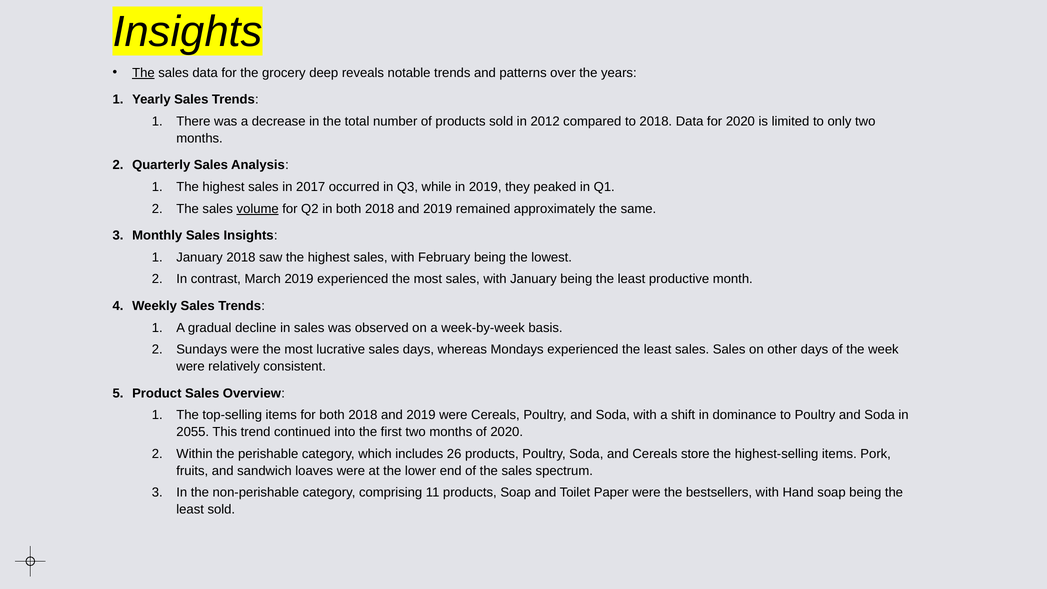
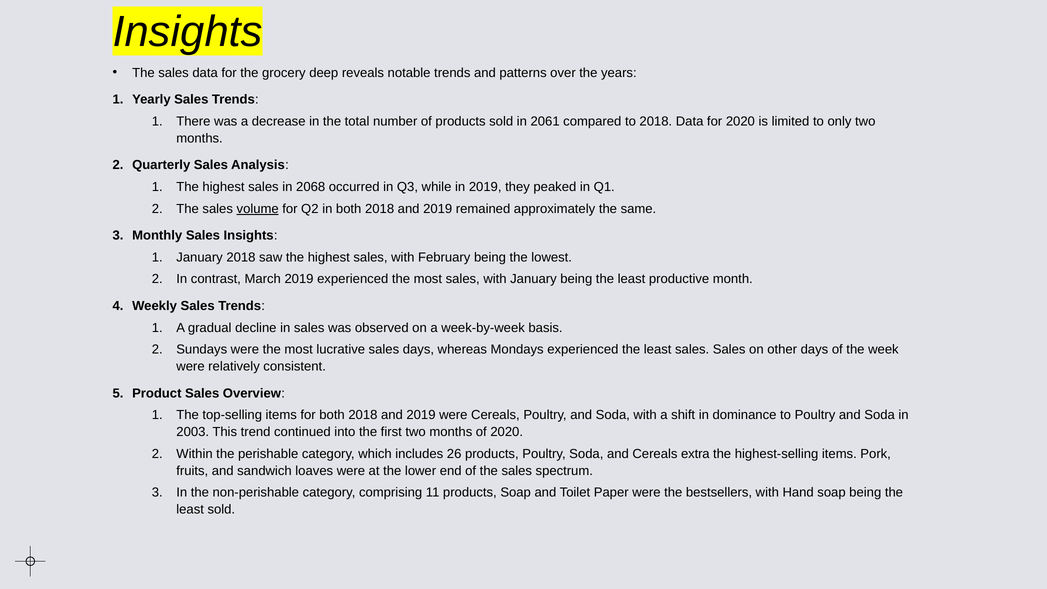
The underline: present -> none (143, 73)
2012: 2012 -> 2061 (545, 121)
2017: 2017 -> 2068 (311, 187)
2055: 2055 -> 2003 (193, 432)
store: store -> extra (695, 454)
